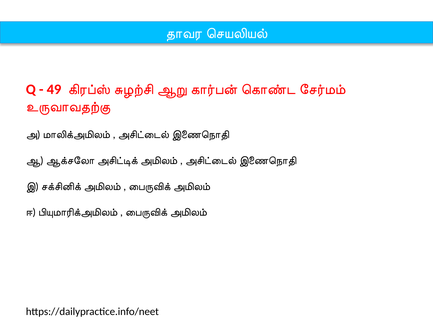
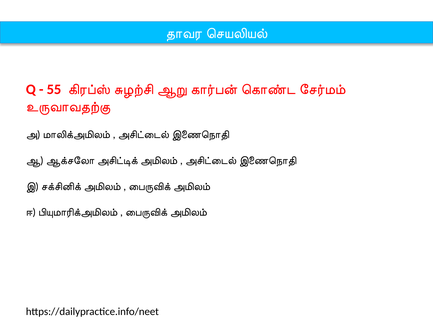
49: 49 -> 55 (54, 90)
